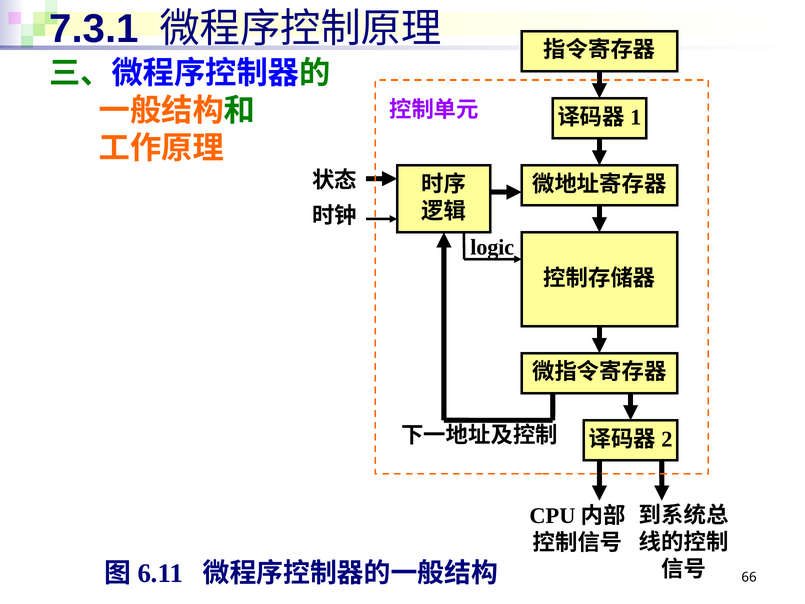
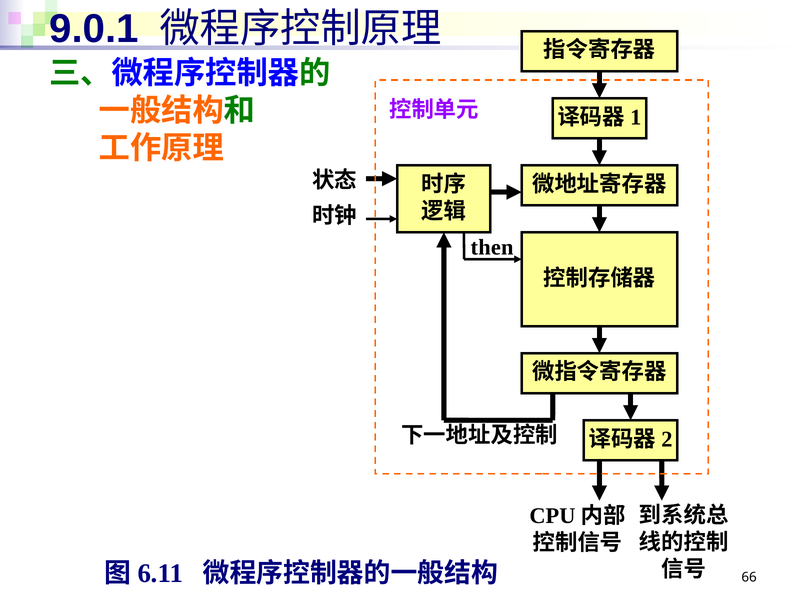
7.3.1: 7.3.1 -> 9.0.1 (94, 29)
logic: logic -> then (492, 247)
